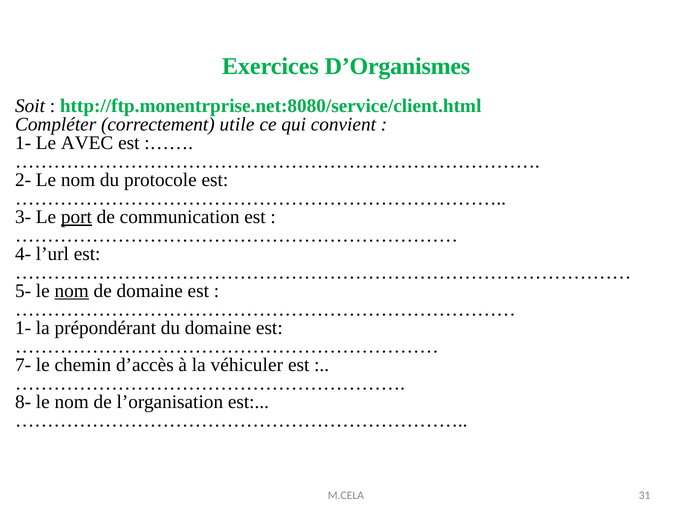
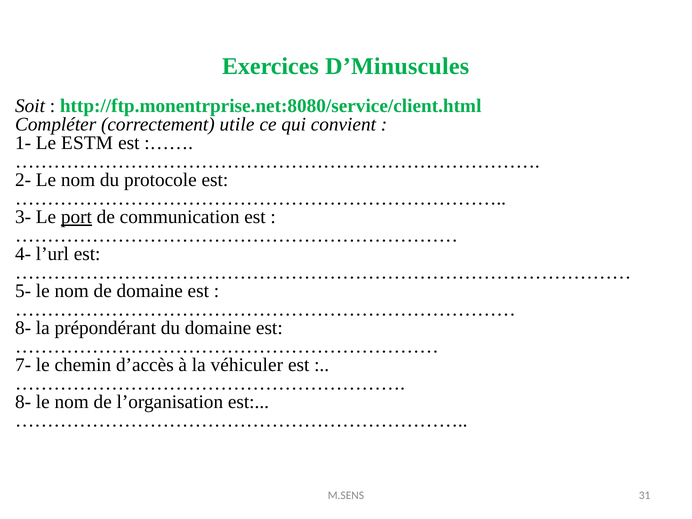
D’Organismes: D’Organismes -> D’Minuscules (397, 66)
AVEC: AVEC -> ESTM (87, 143)
nom underline: present -> none (72, 291)
1-: 1- -> 8- (23, 328)
M.CELA: M.CELA -> M.SENS (346, 496)
